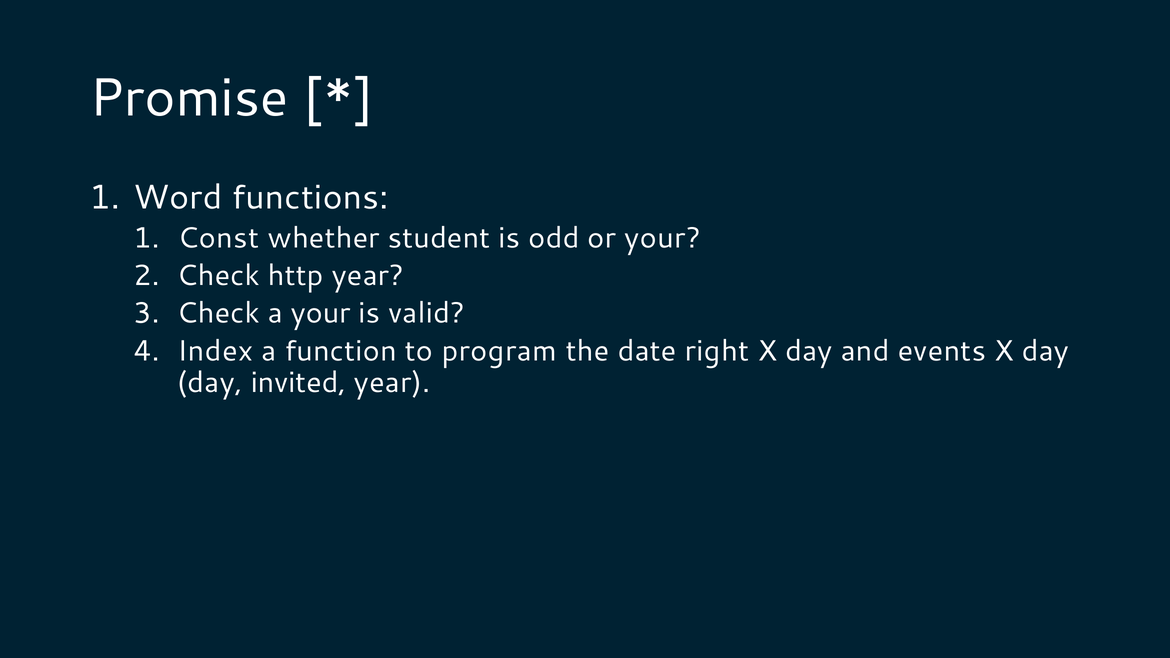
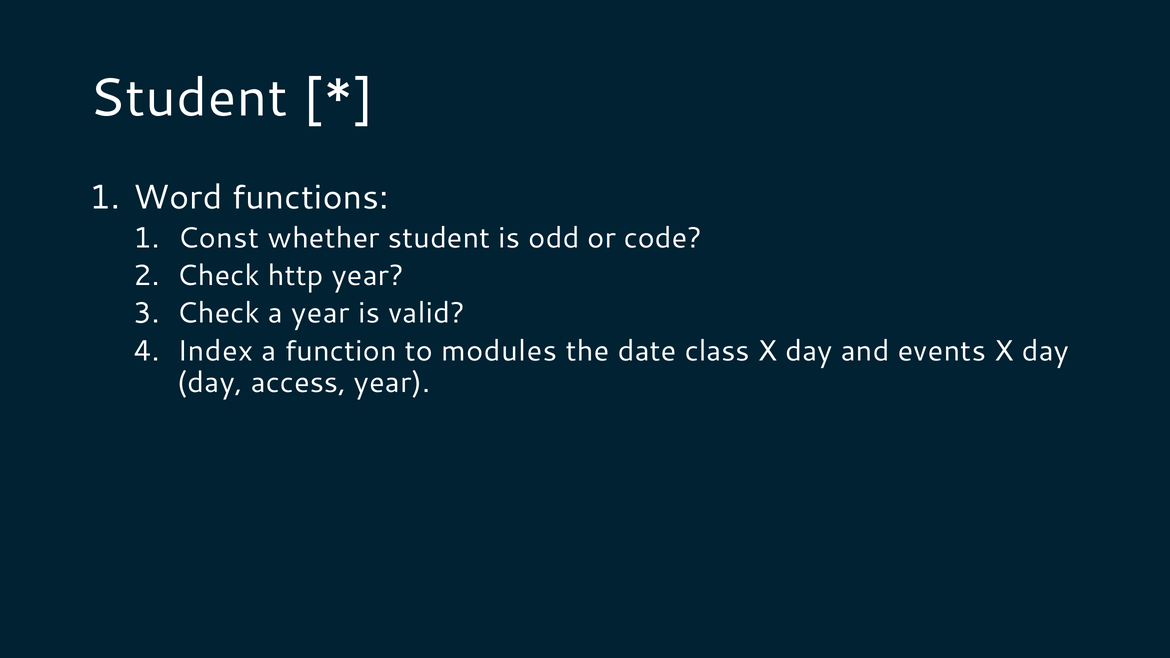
Promise: Promise -> Student (189, 98)
or your: your -> code (663, 238)
a your: your -> year (321, 313)
program: program -> modules (499, 351)
right: right -> class (717, 351)
invited: invited -> access (299, 383)
